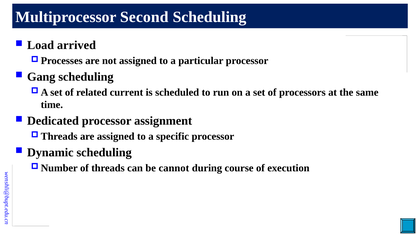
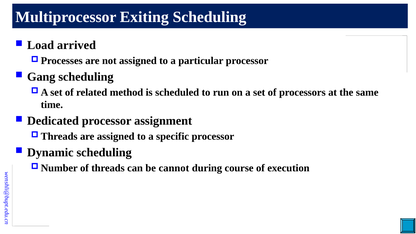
Second: Second -> Exiting (144, 17)
current: current -> method (126, 92)
